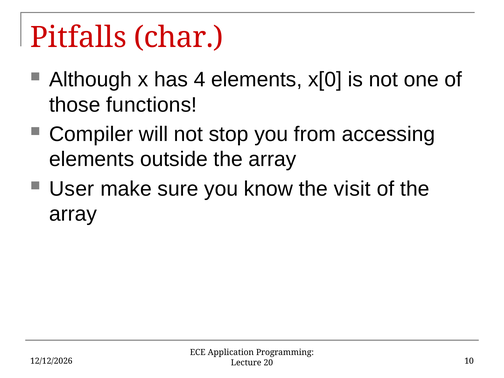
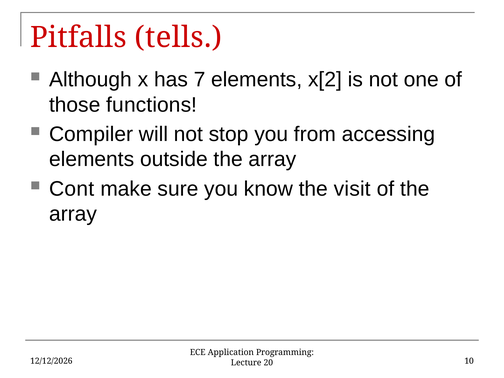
char: char -> tells (178, 38)
4: 4 -> 7 (200, 80)
x[0: x[0 -> x[2 (325, 80)
User: User -> Cont (72, 189)
